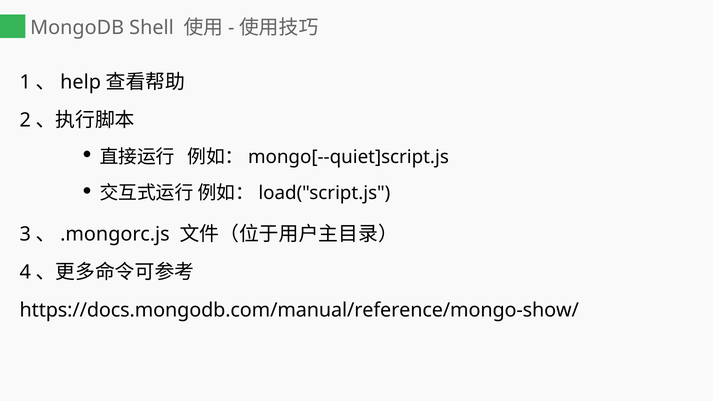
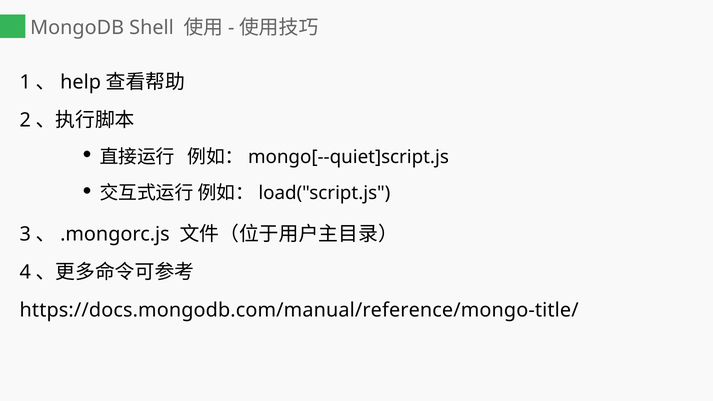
https://docs.mongodb.com/manual/reference/mongo-show/: https://docs.mongodb.com/manual/reference/mongo-show/ -> https://docs.mongodb.com/manual/reference/mongo-title/ (299, 310)
